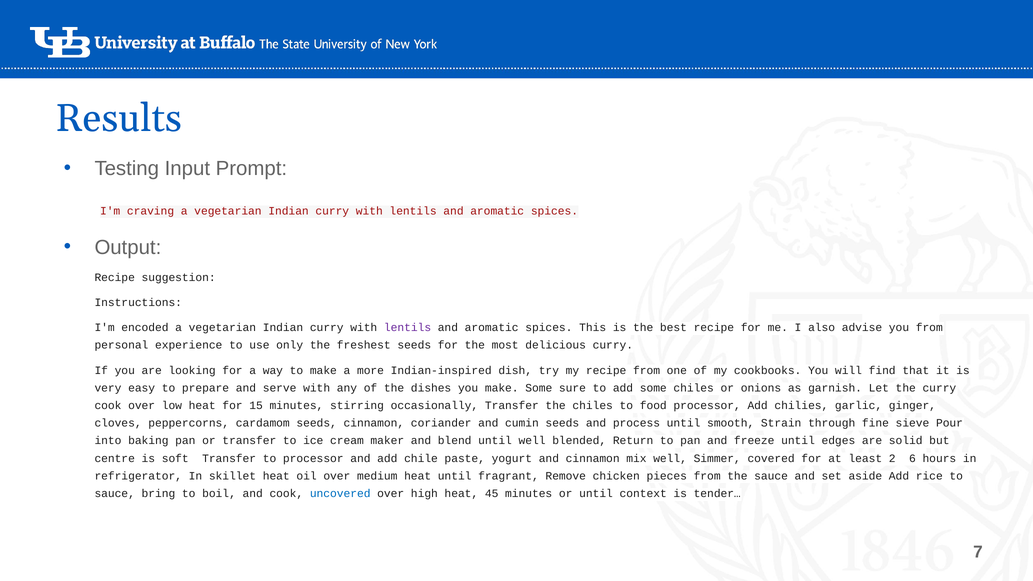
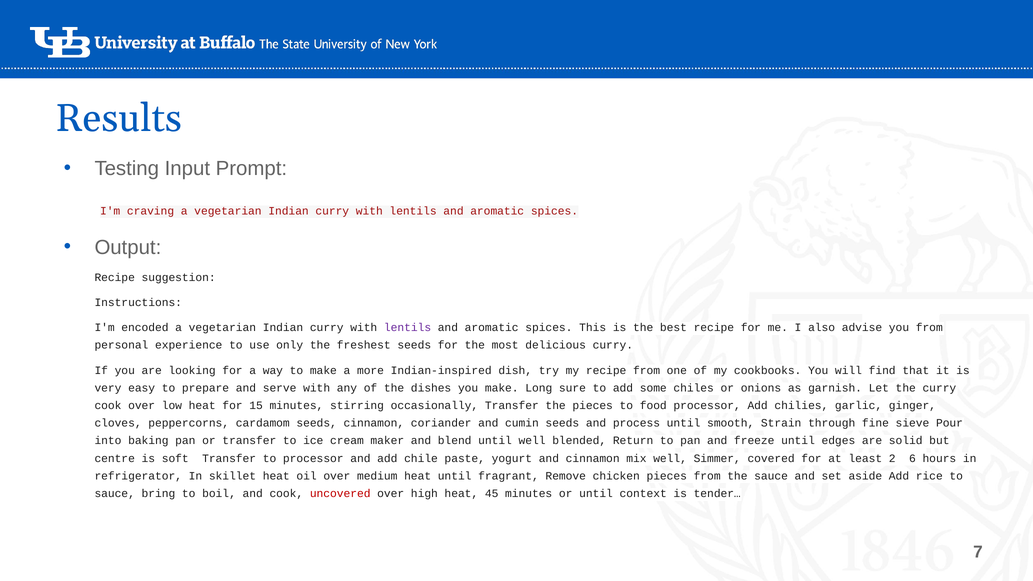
make Some: Some -> Long (539, 388)
the chiles: chiles -> pieces (593, 406)
uncovered colour: blue -> red (340, 494)
